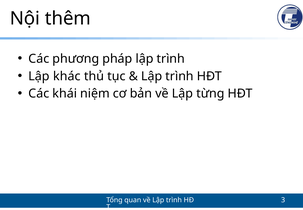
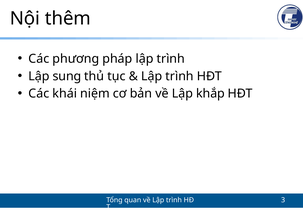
khác: khác -> sung (67, 76)
từng: từng -> khắp (210, 93)
